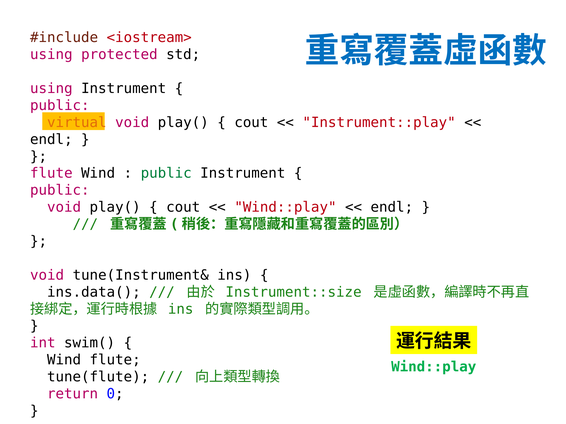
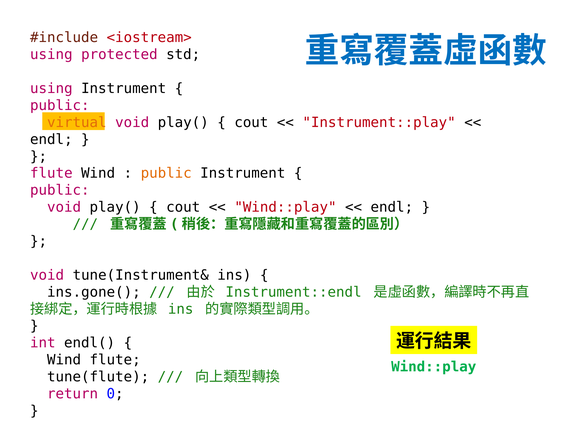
public colour: green -> orange (166, 174)
ins.data(: ins.data( -> ins.gone( (94, 292)
Instrument::size: Instrument::size -> Instrument::endl (294, 292)
swim(: swim( -> endl( (90, 343)
